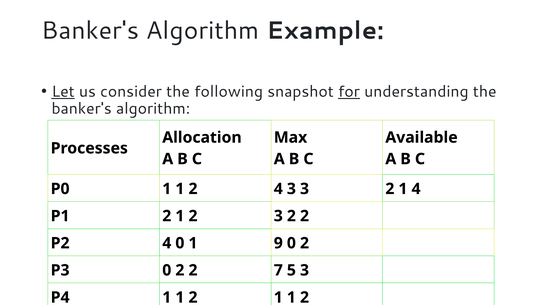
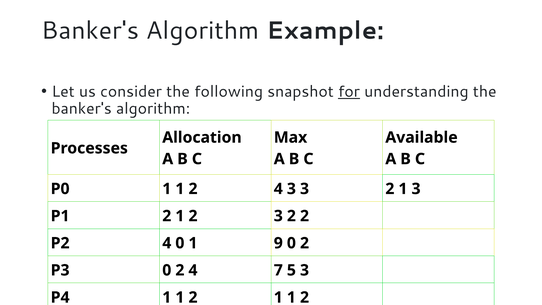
Let underline: present -> none (63, 92)
1 4: 4 -> 3 (416, 189)
0 2 2: 2 -> 4 (193, 270)
